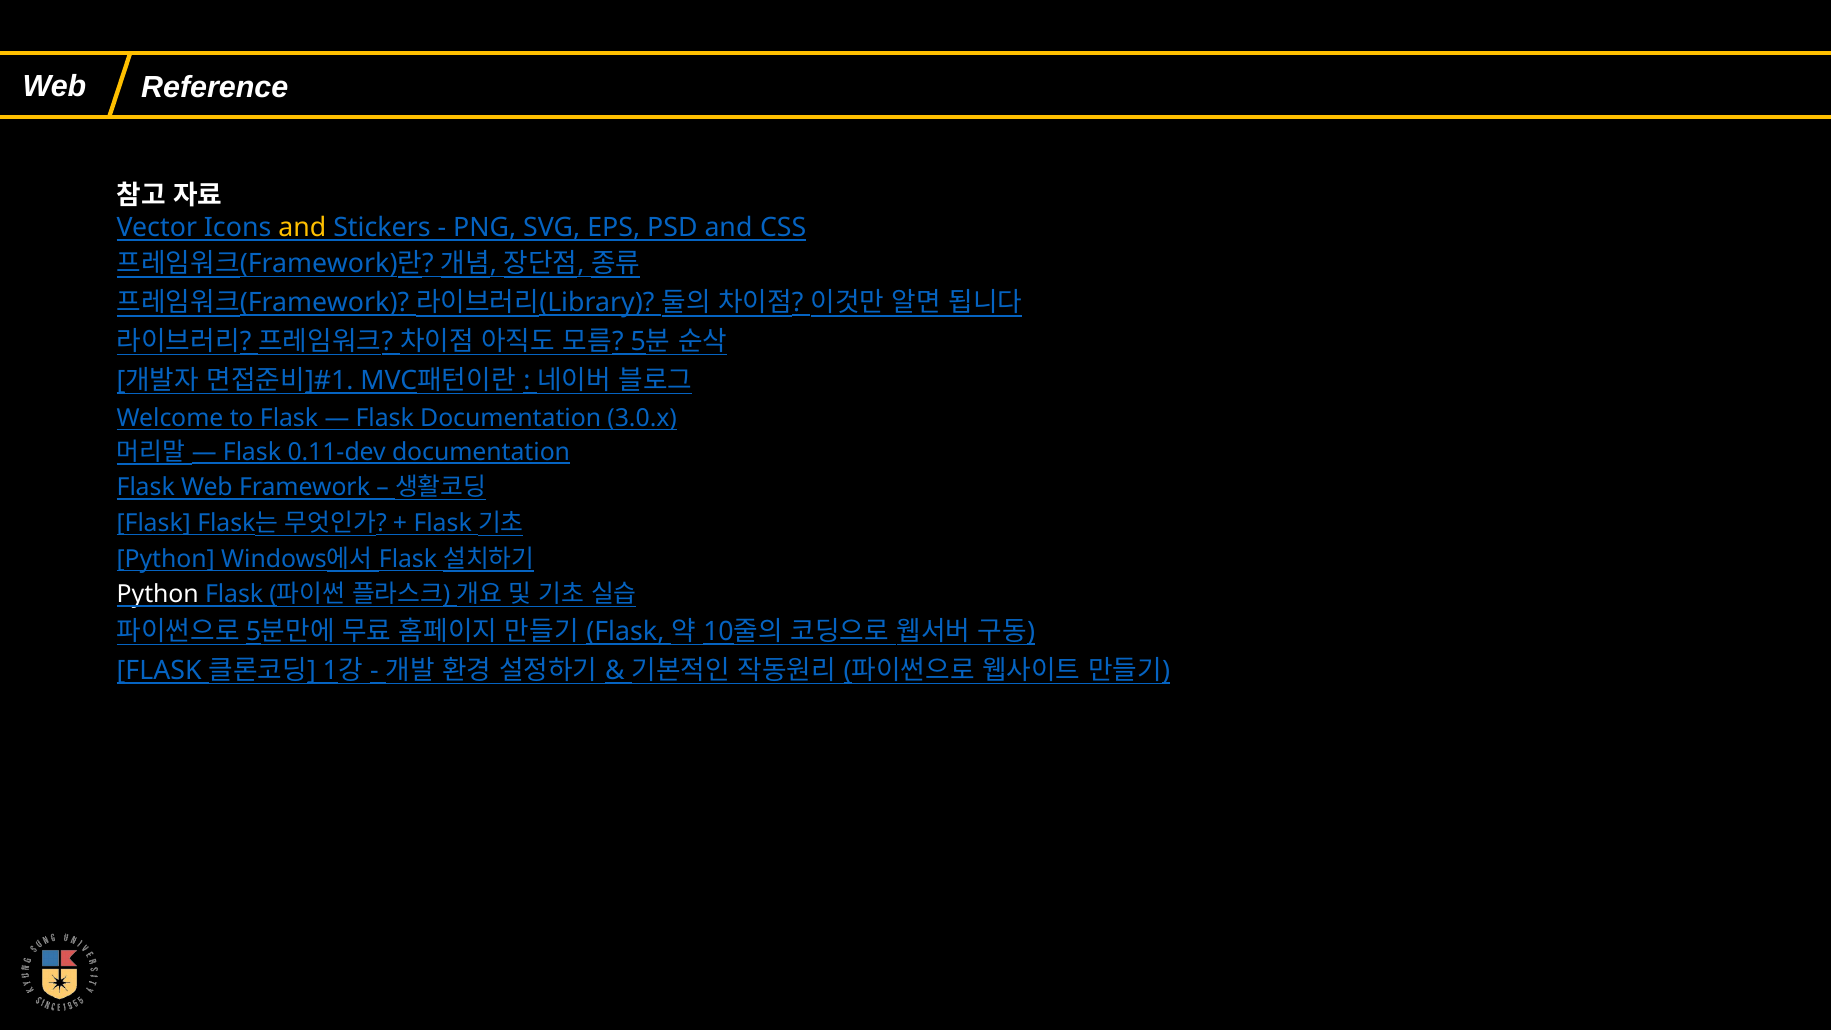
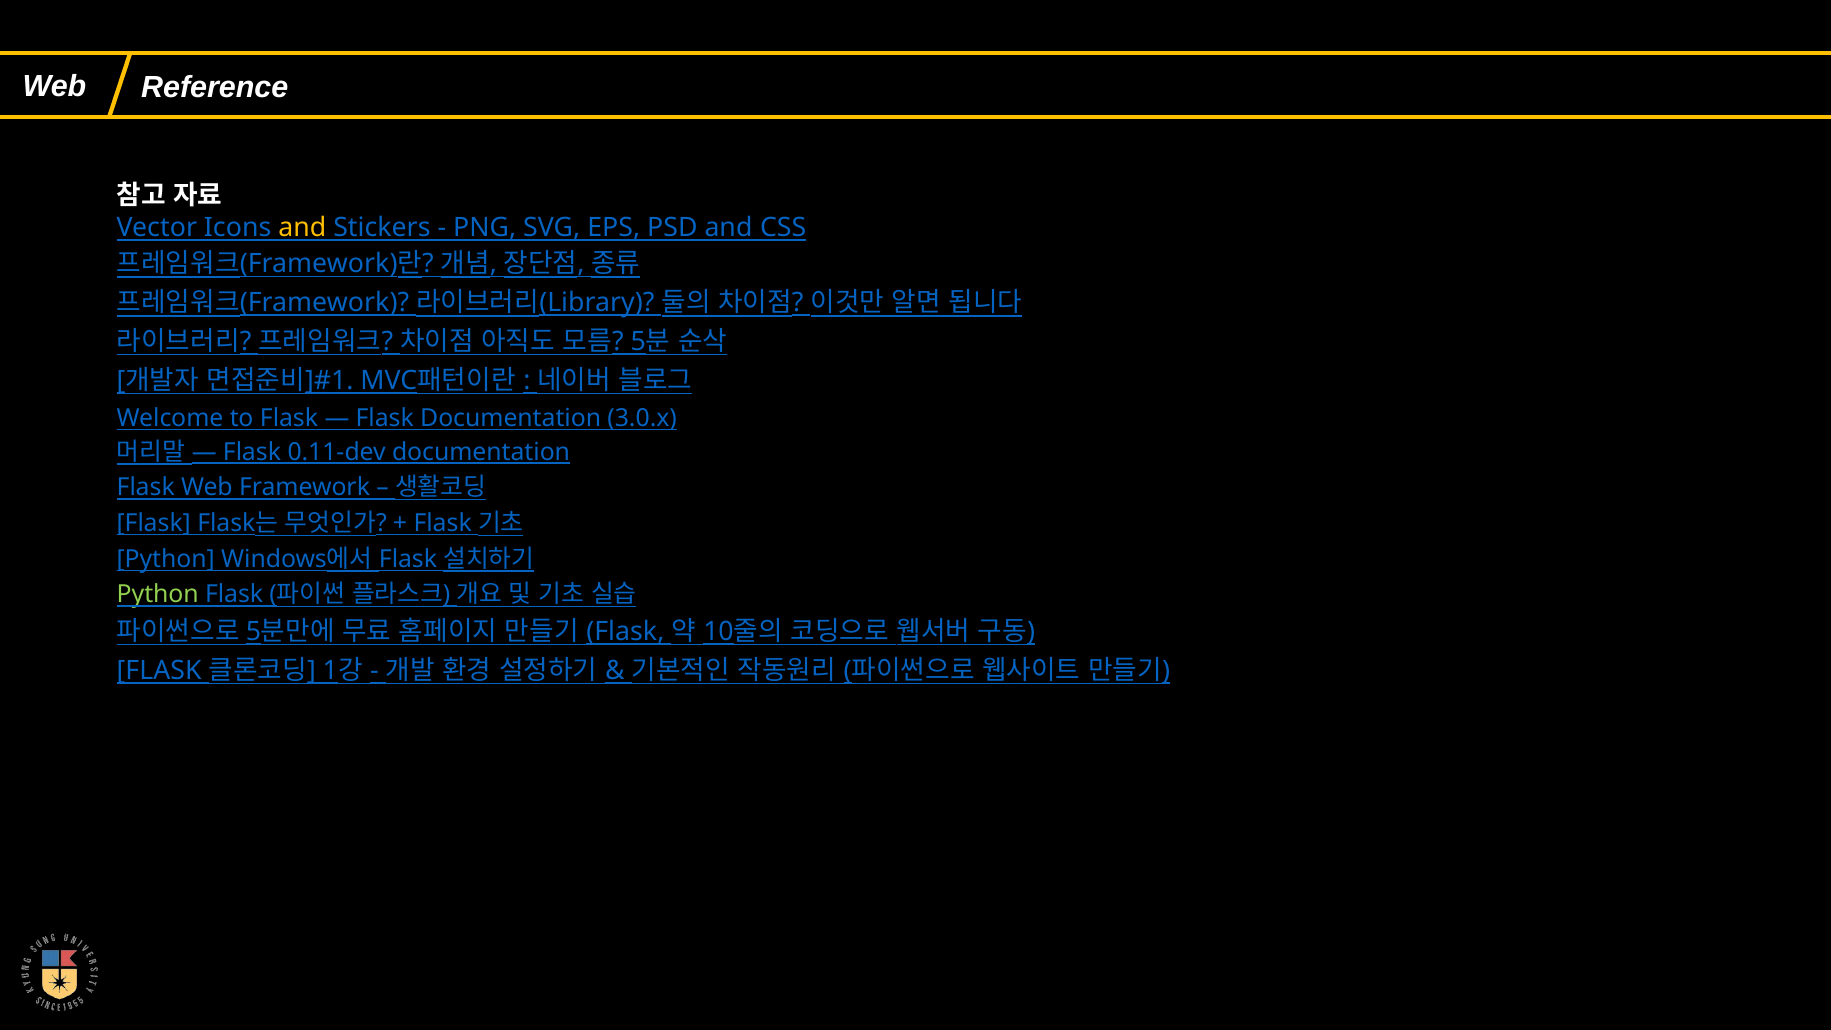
Python colour: white -> light green (158, 595)
